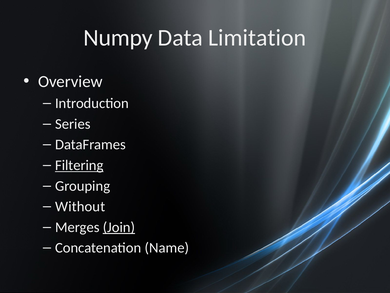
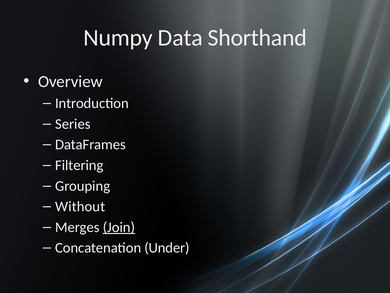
Limitation: Limitation -> Shorthand (257, 38)
Filtering underline: present -> none (79, 165)
Name: Name -> Under (167, 247)
